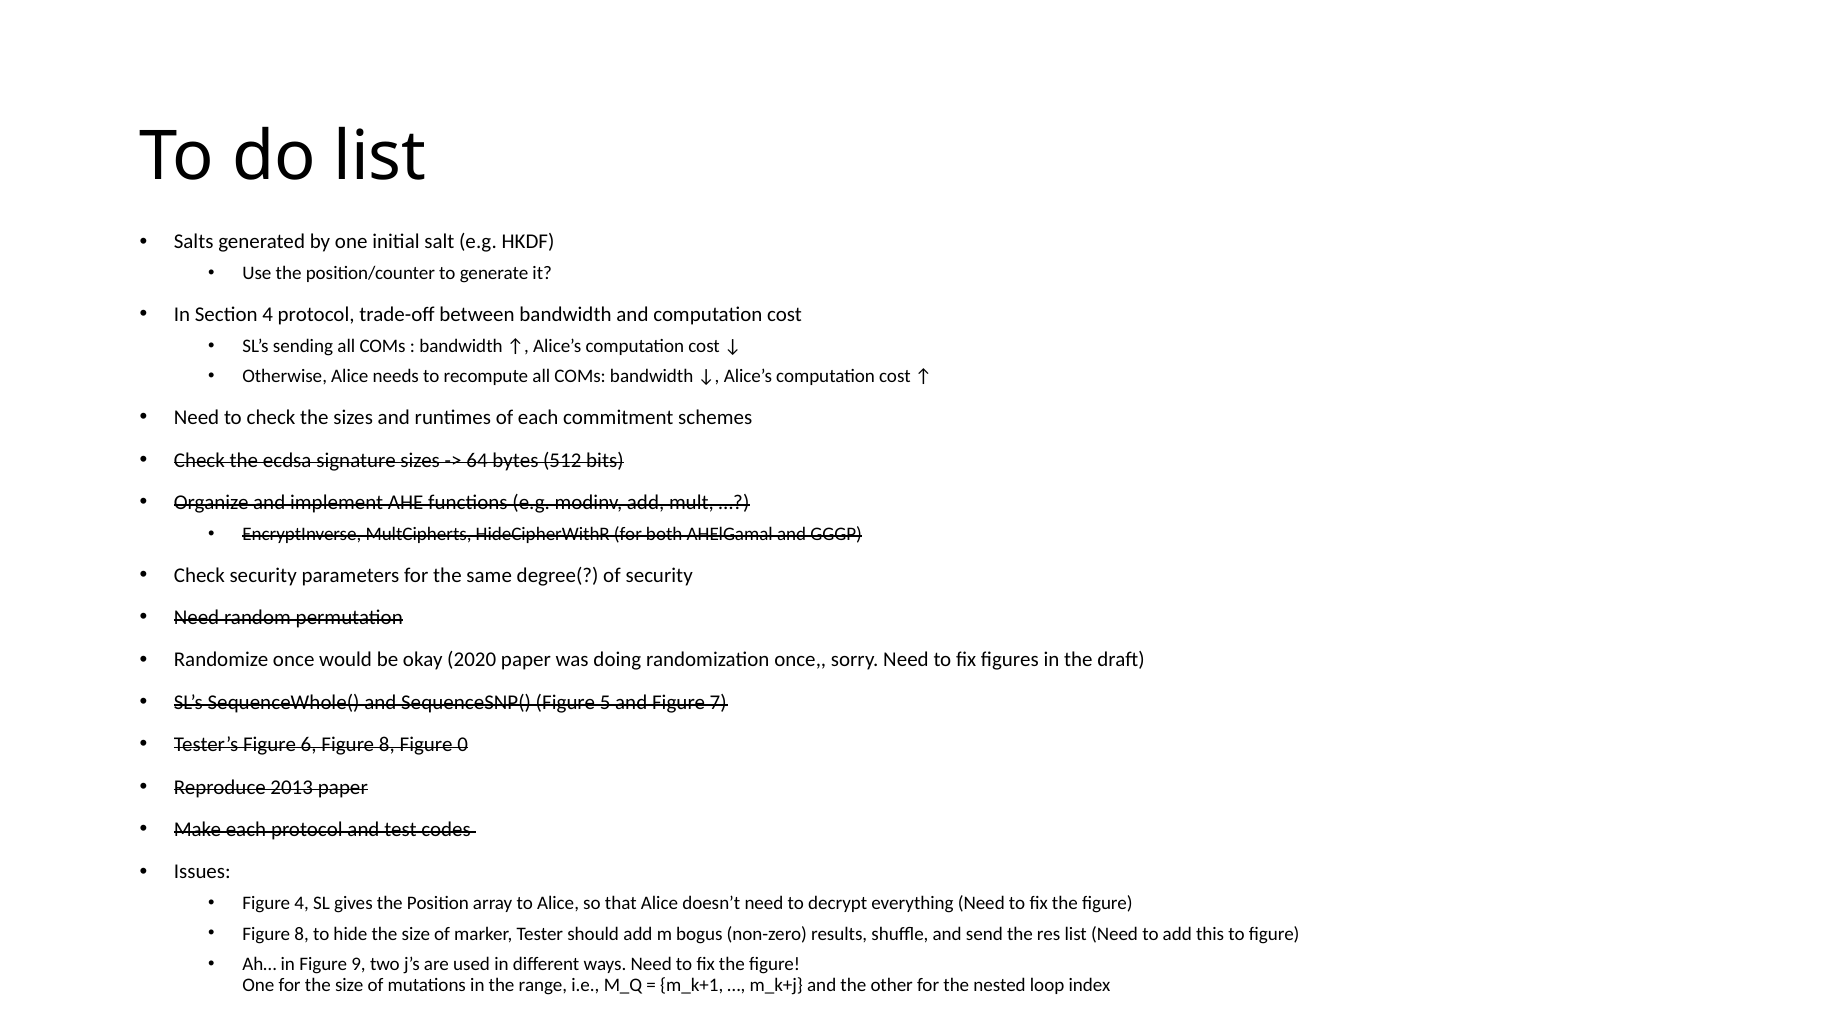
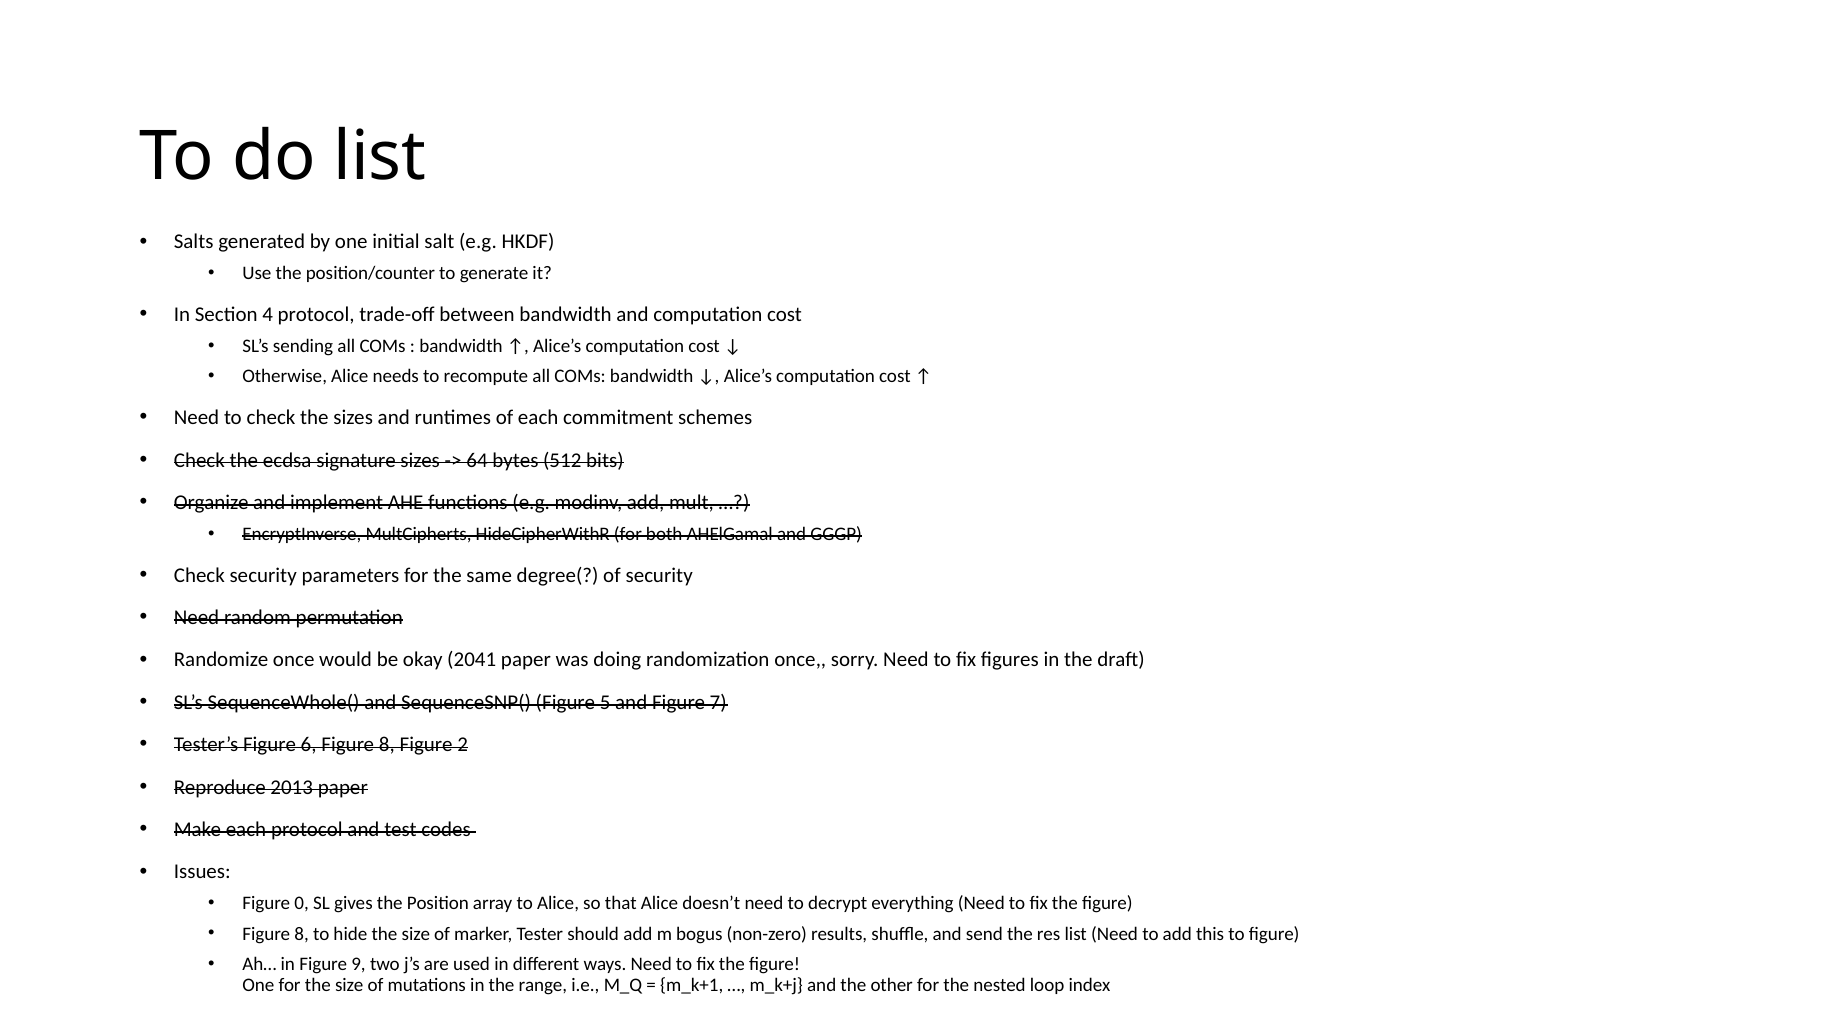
2020: 2020 -> 2041 (472, 660)
0: 0 -> 2 (463, 744)
Figure 4: 4 -> 0 (302, 903)
